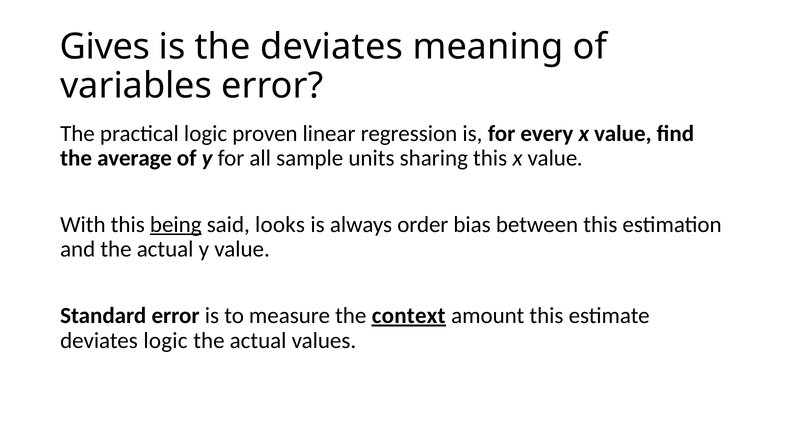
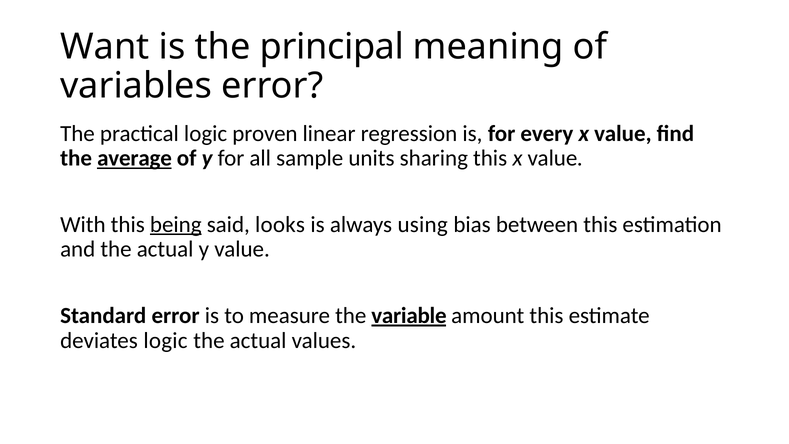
Gives: Gives -> Want (105, 47)
the deviates: deviates -> principal (332, 47)
average underline: none -> present (134, 158)
order: order -> using (423, 224)
context: context -> variable (409, 315)
